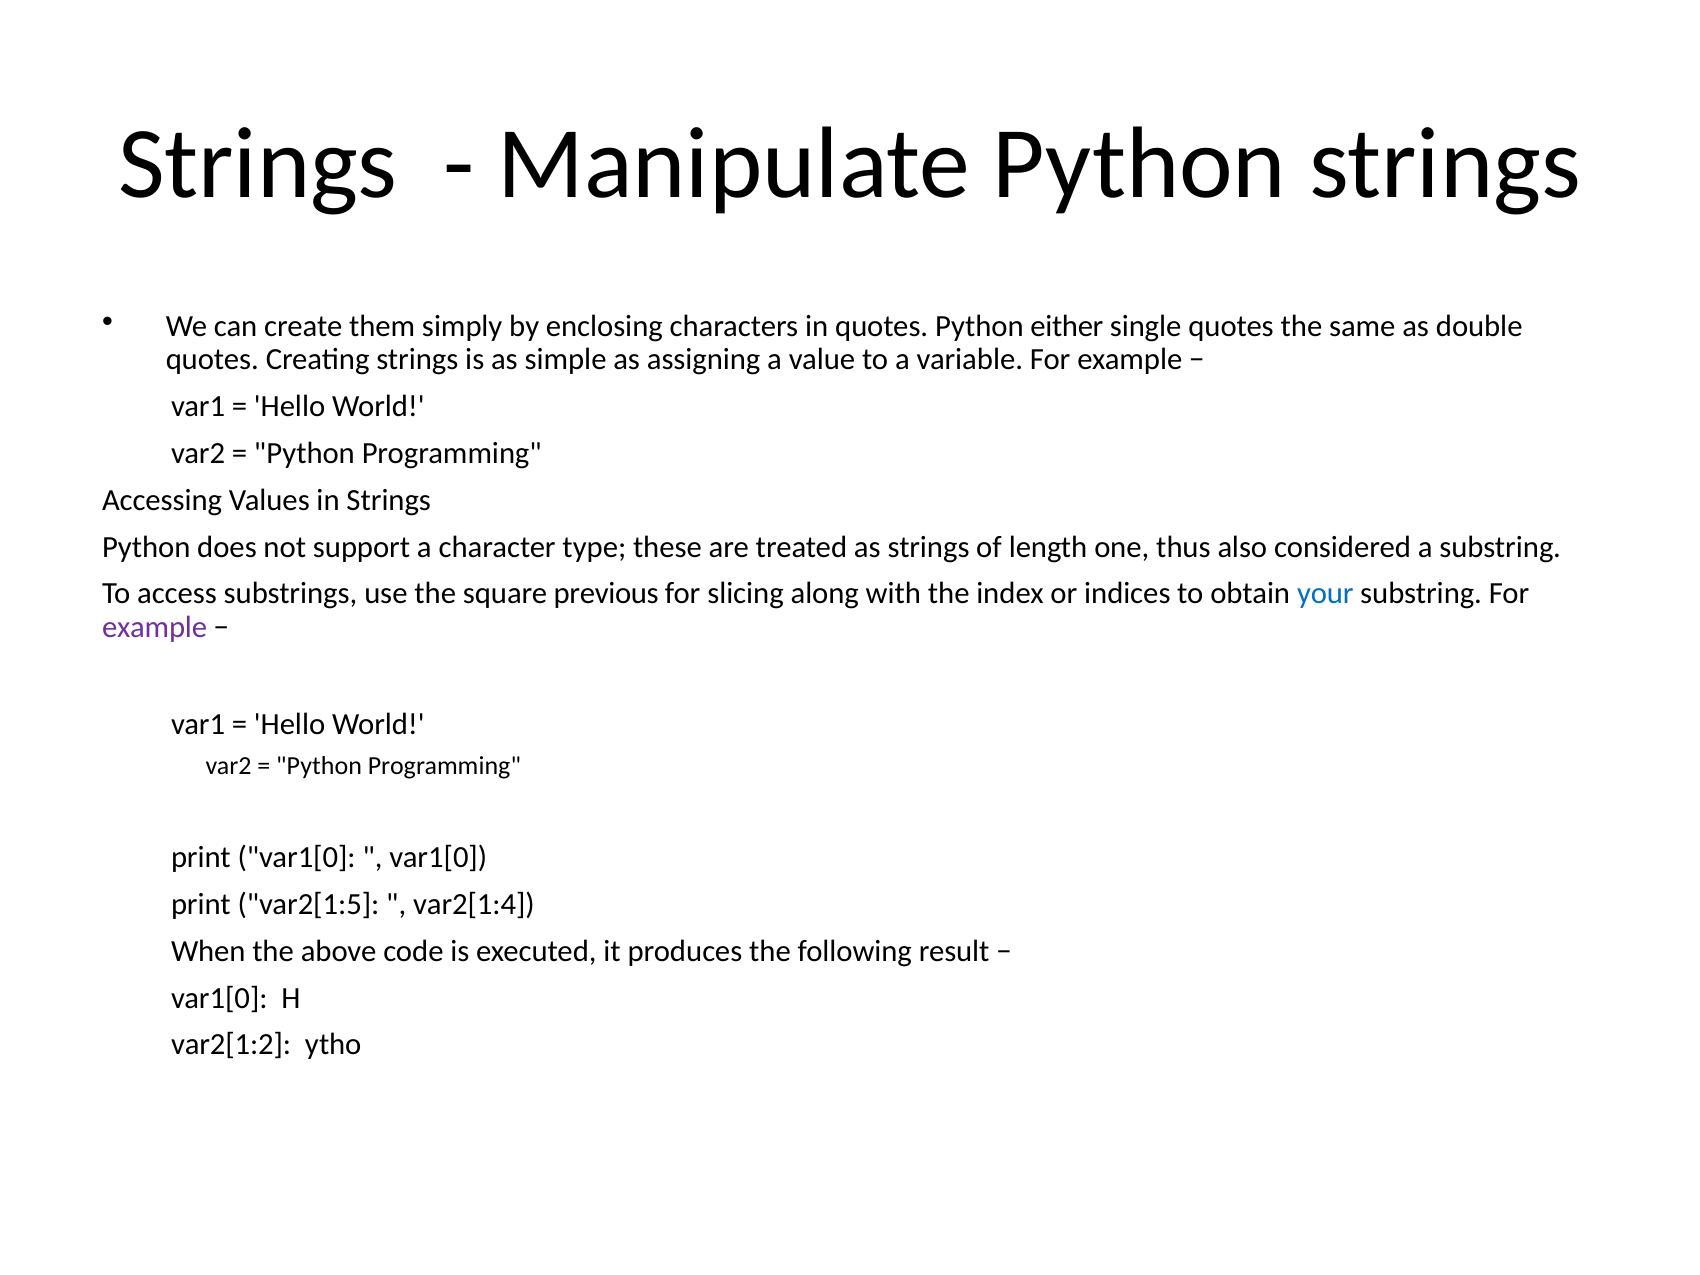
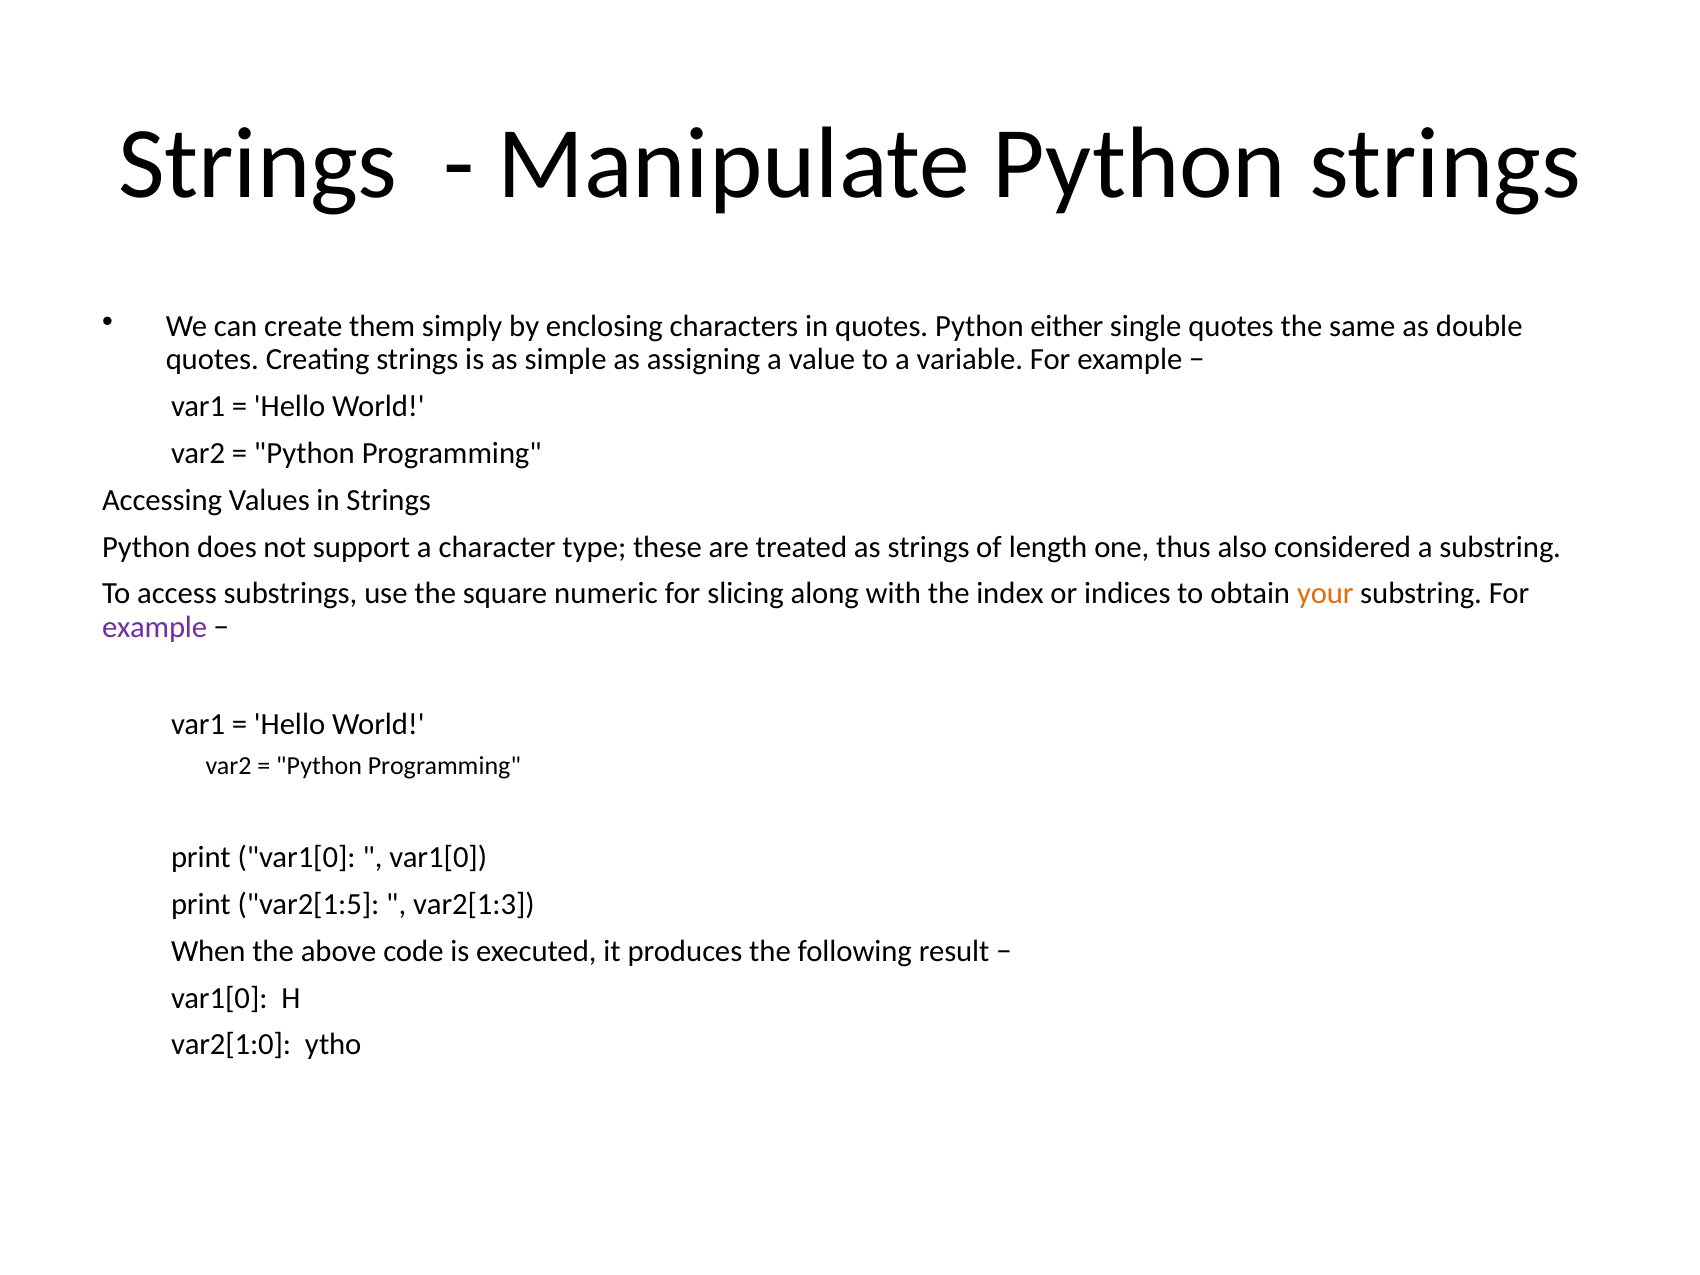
previous: previous -> numeric (606, 594)
your colour: blue -> orange (1325, 594)
var2[1:4: var2[1:4 -> var2[1:3 (474, 904)
var2[1:2: var2[1:2 -> var2[1:0 (231, 1045)
